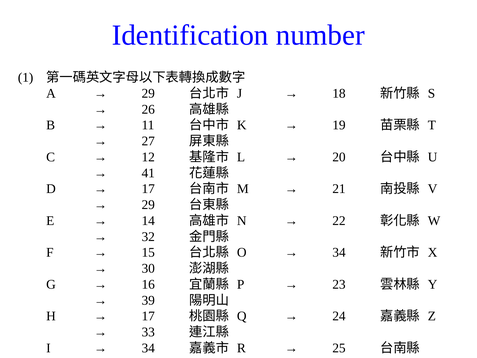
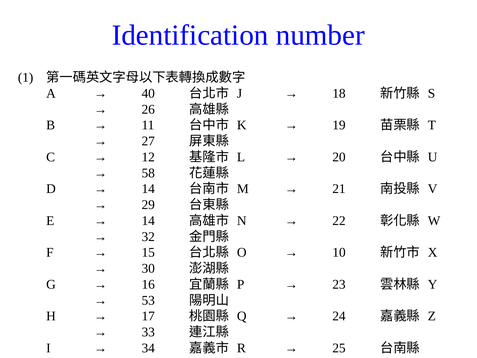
29: 29 -> 40 (148, 93)
41: 41 -> 58 (148, 173)
17: 17 -> 14 (148, 189)
34: 34 -> 10 (339, 252)
39: 39 -> 53 (148, 300)
